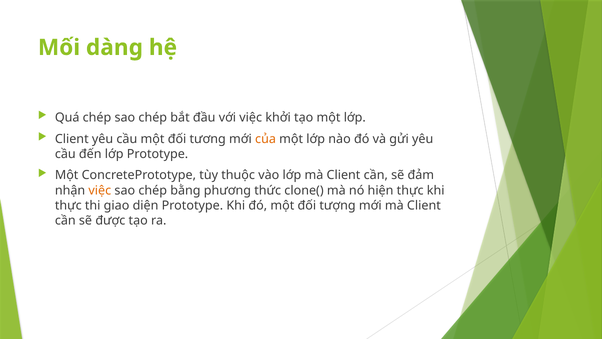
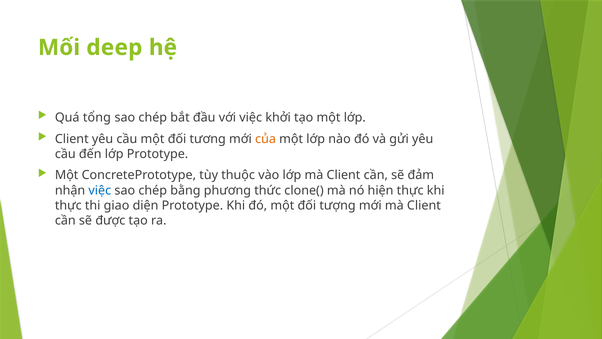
dàng: dàng -> deep (114, 47)
Quá chép: chép -> tổng (97, 117)
việc colour: orange -> blue (100, 190)
